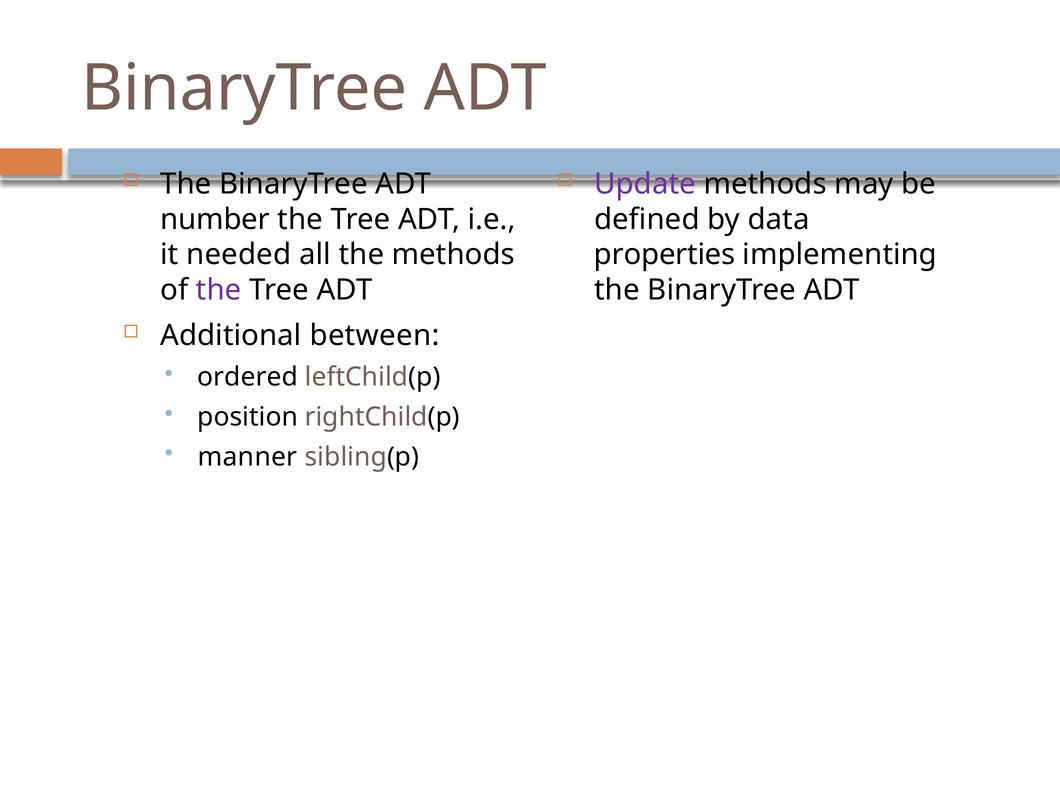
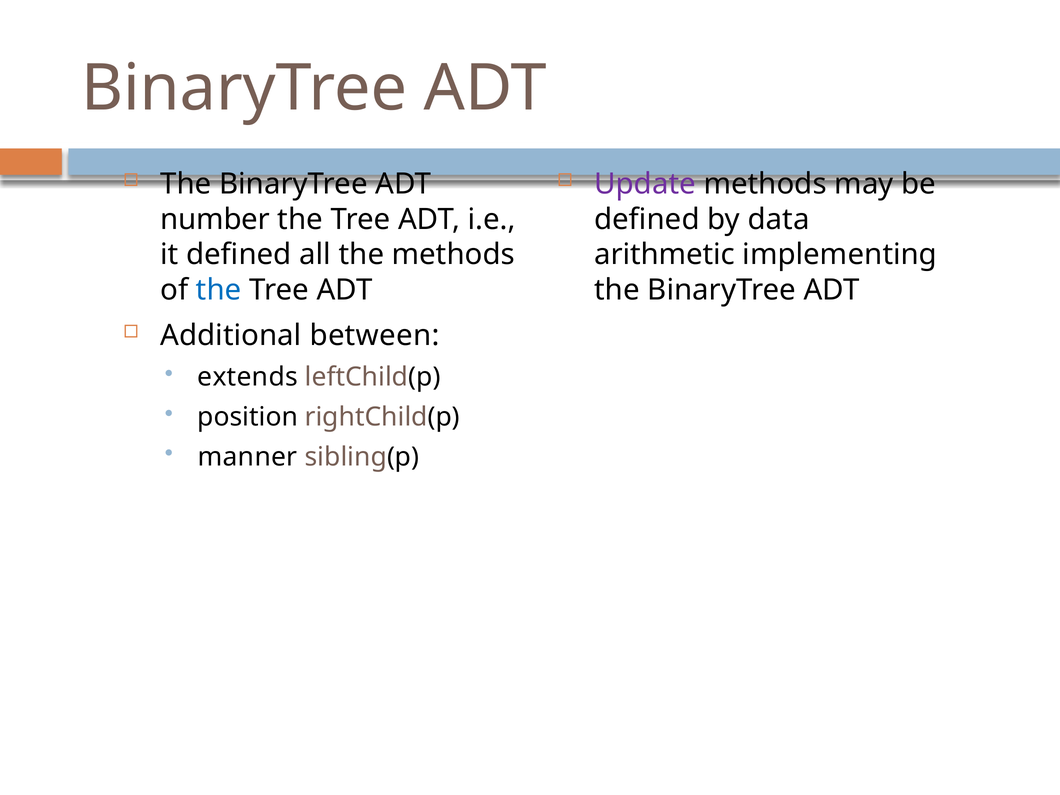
it needed: needed -> defined (239, 255)
properties: properties -> arithmetic (665, 255)
the colour: purple -> blue (219, 290)
ordered: ordered -> extends (248, 377)
